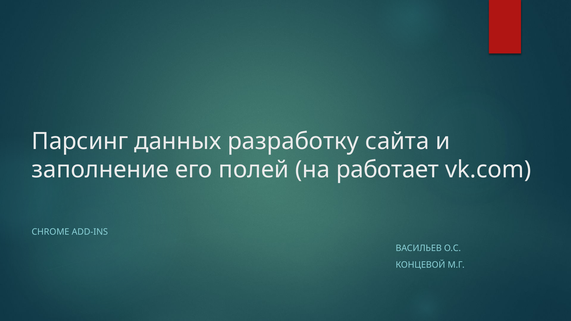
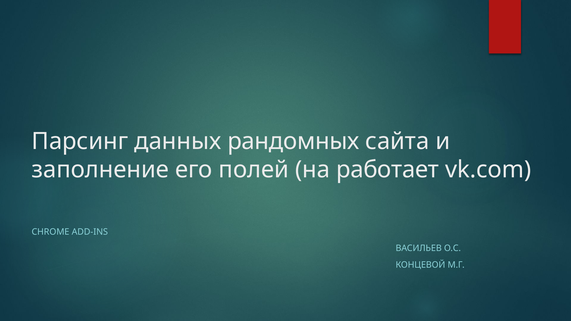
разработку: разработку -> рандомных (293, 141)
